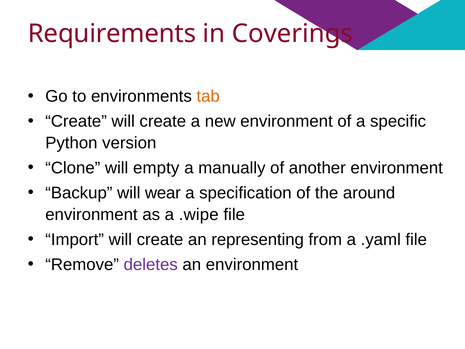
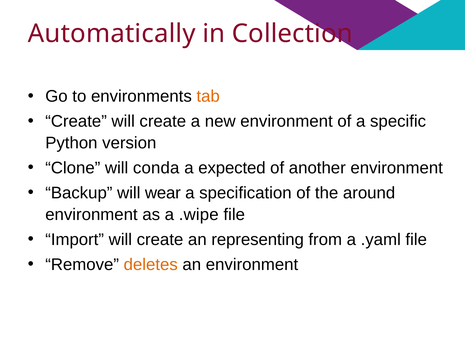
Requirements: Requirements -> Automatically (112, 34)
Coverings: Coverings -> Collection (292, 34)
empty: empty -> conda (156, 168)
manually: manually -> expected (232, 168)
deletes colour: purple -> orange (151, 264)
